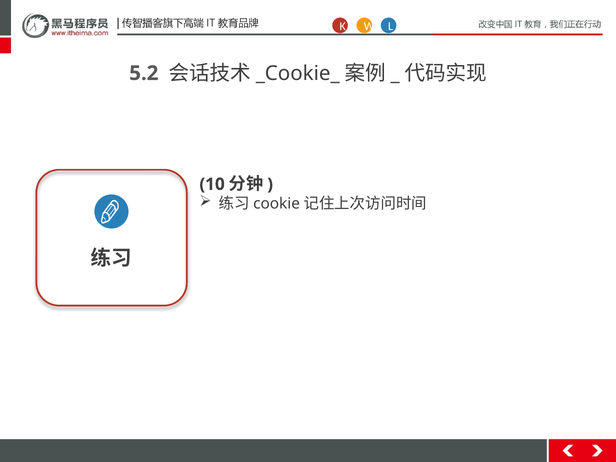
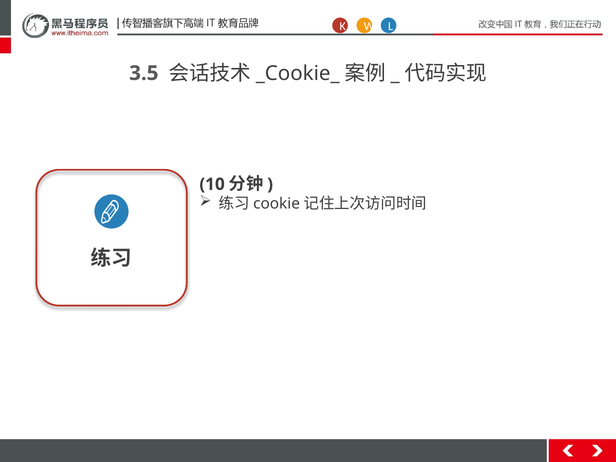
5.2: 5.2 -> 3.5 (144, 73)
